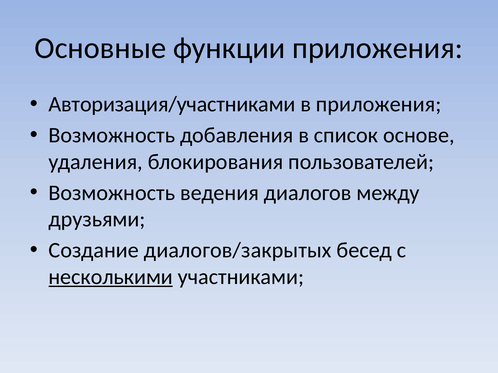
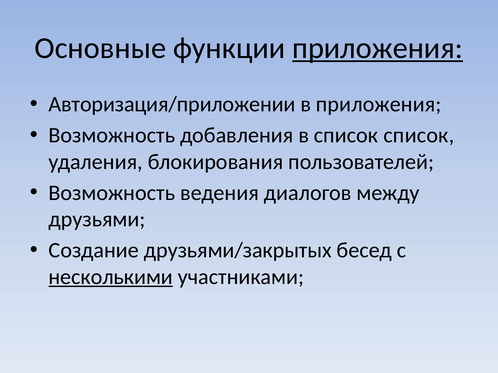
приложения underline: none -> present (378, 48)
Авторизация/участниками: Авторизация/участниками -> Авторизация/приложении (172, 104)
список основе: основе -> список (419, 135)
диалогов/закрытых: диалогов/закрытых -> друзьями/закрытых (238, 251)
